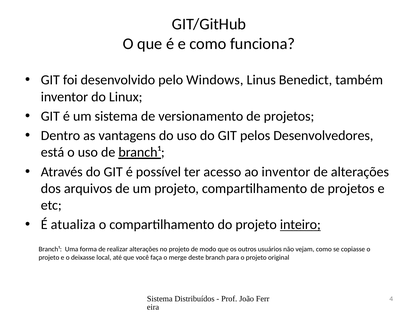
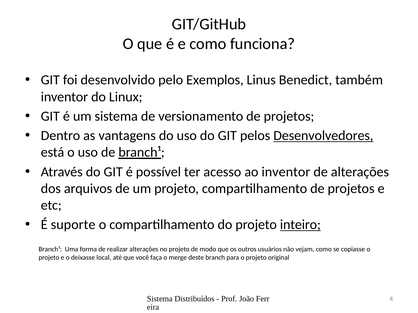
Windows: Windows -> Exemplos (215, 80)
Desenvolvedores underline: none -> present (323, 136)
atualiza: atualiza -> suporte (73, 225)
